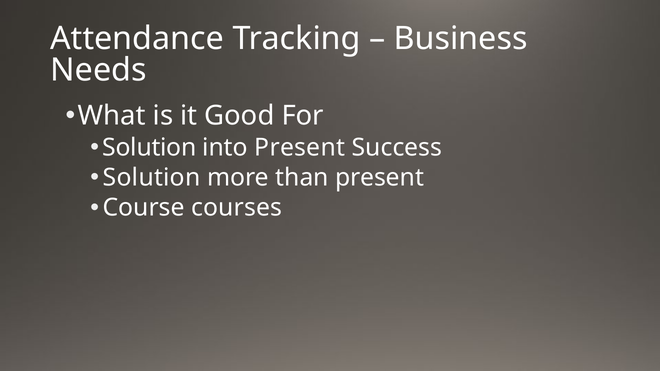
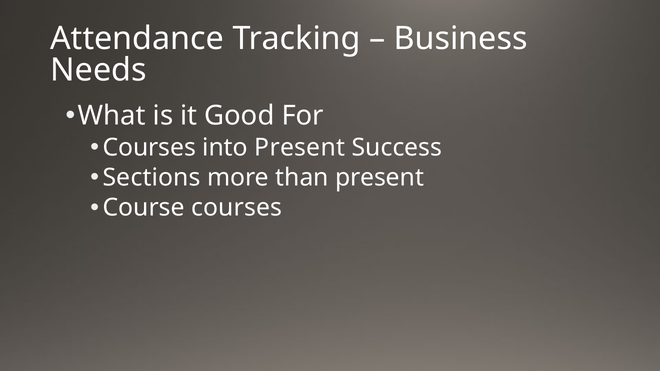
Solution: Solution -> Courses (149, 148)
Solution: Solution -> Sections (152, 178)
